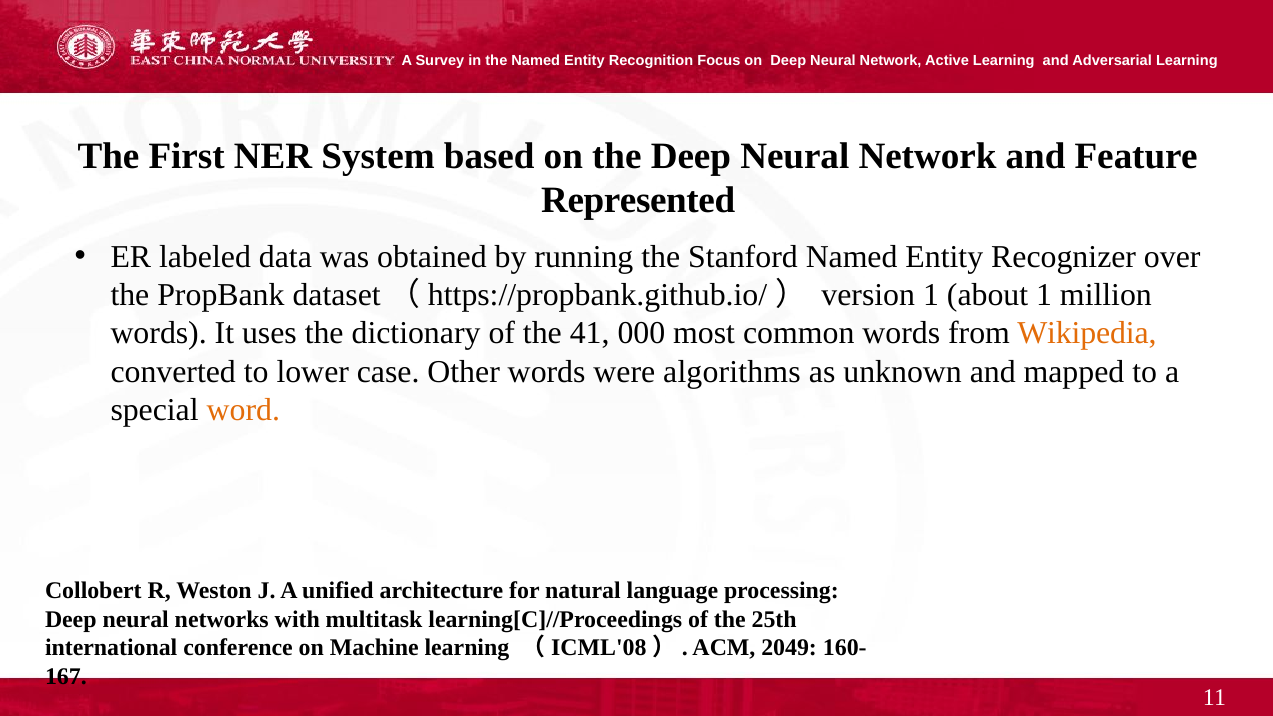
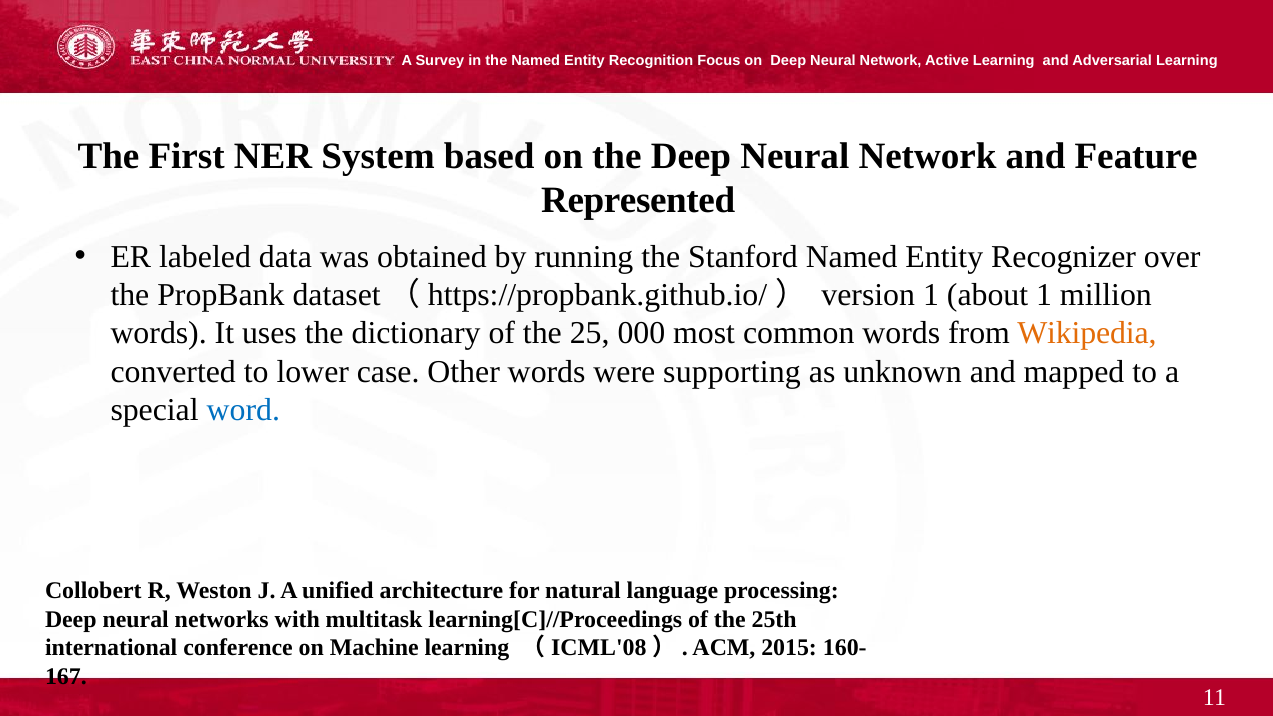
41: 41 -> 25 (590, 334)
algorithms: algorithms -> supporting (732, 372)
word colour: orange -> blue (243, 410)
2049: 2049 -> 2015 (789, 648)
